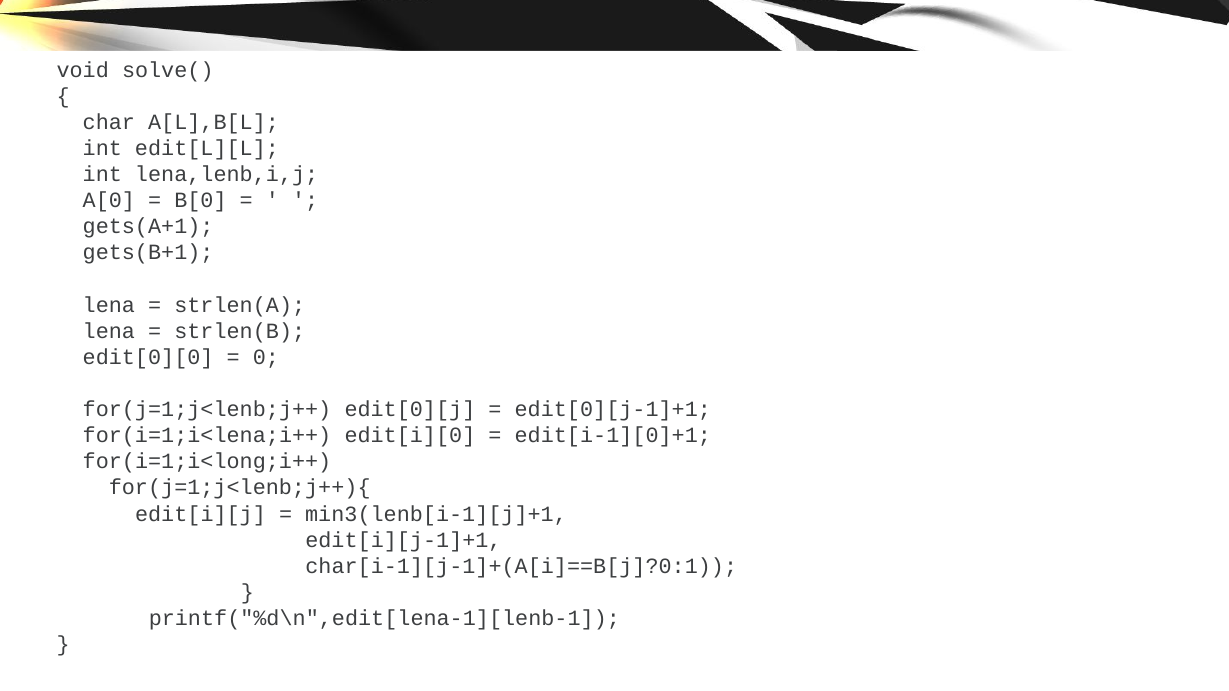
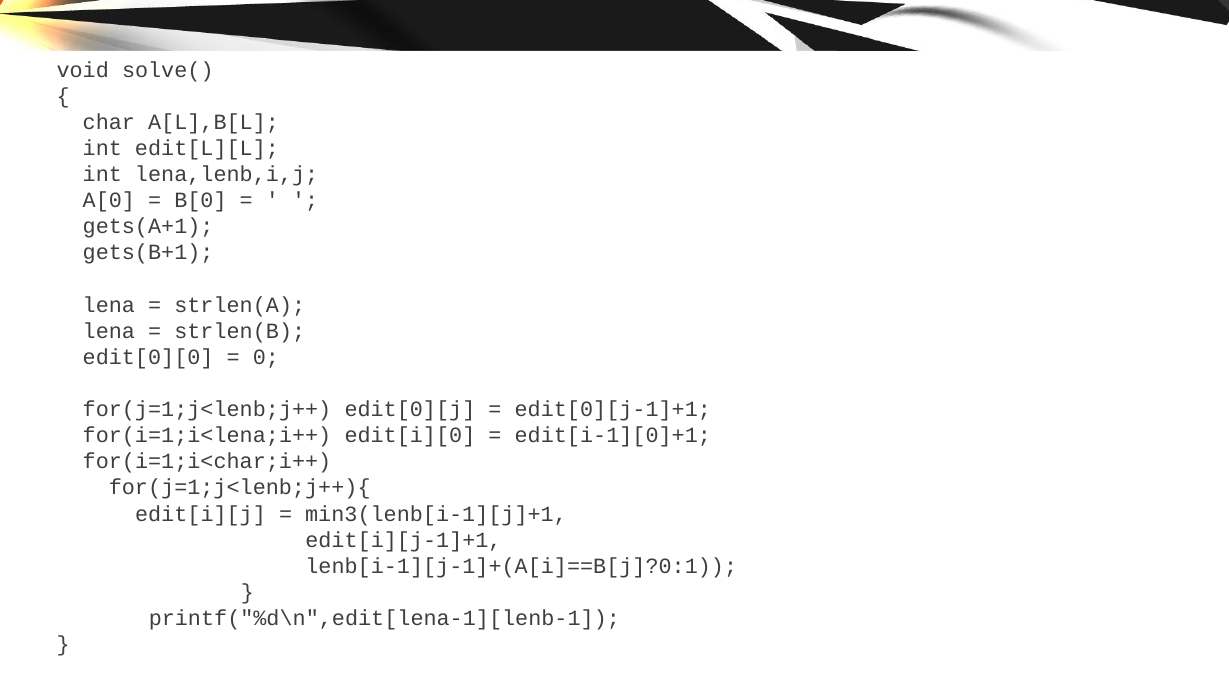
for(i=1;i<long;i++: for(i=1;i<long;i++ -> for(i=1;i<char;i++ (207, 462)
char[i-1][j-1]+(A[i]==B[j]?0:1: char[i-1][j-1]+(A[i]==B[j]?0:1 -> lenb[i-1][j-1]+(A[i]==B[j]?0:1 (521, 566)
